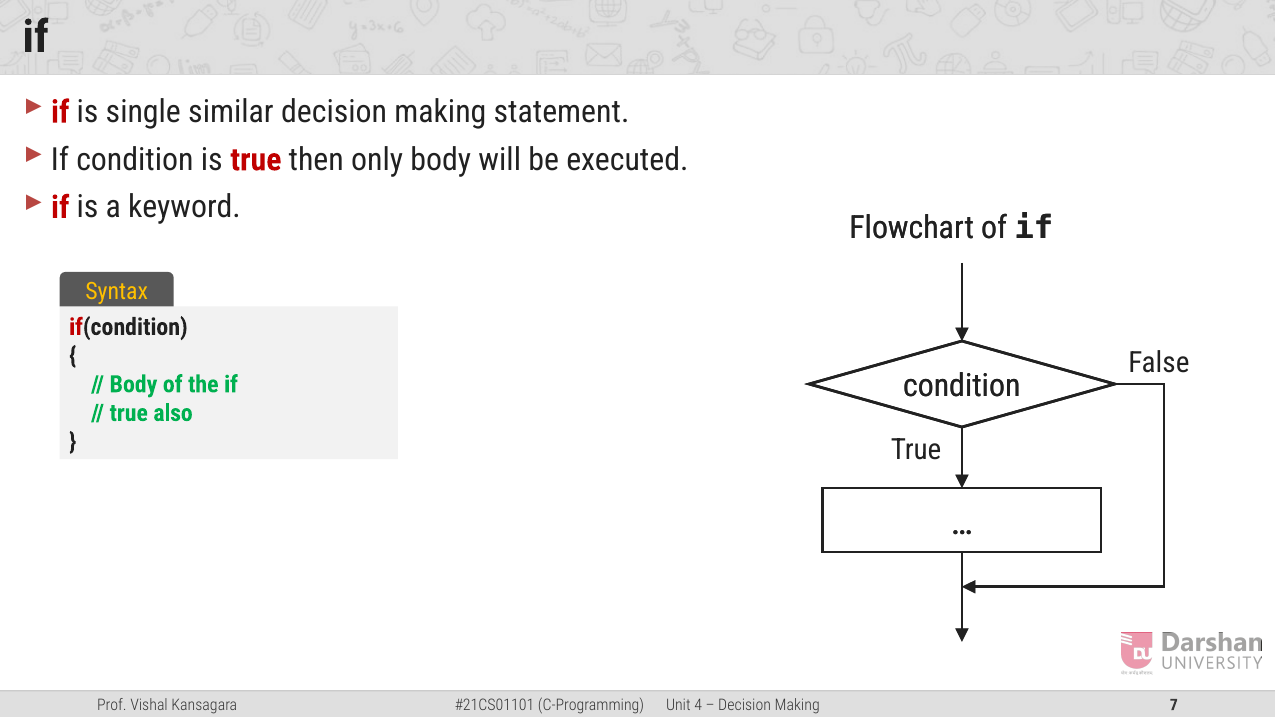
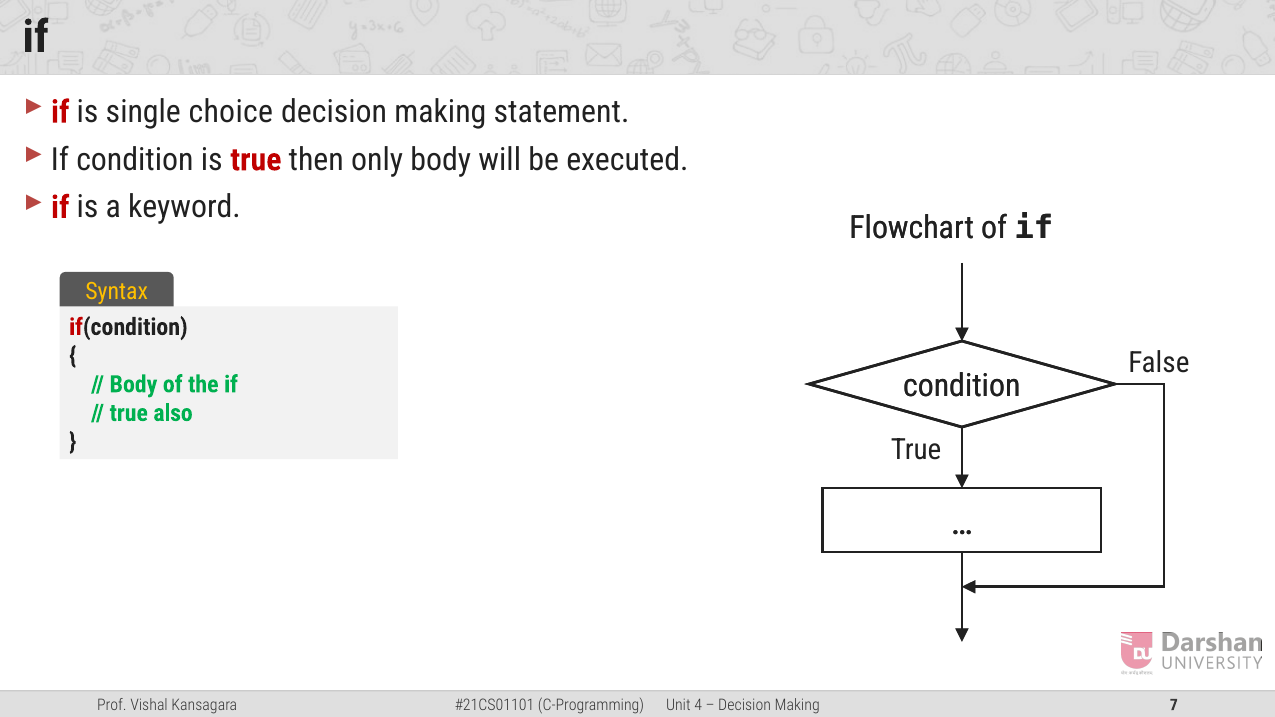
similar: similar -> choice (231, 112)
